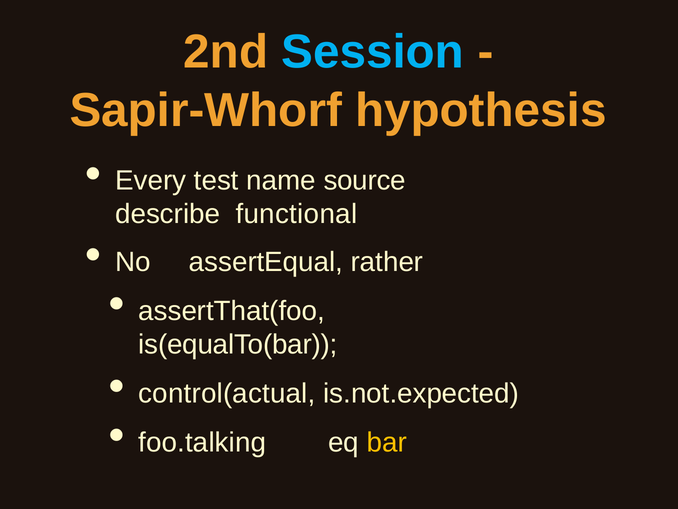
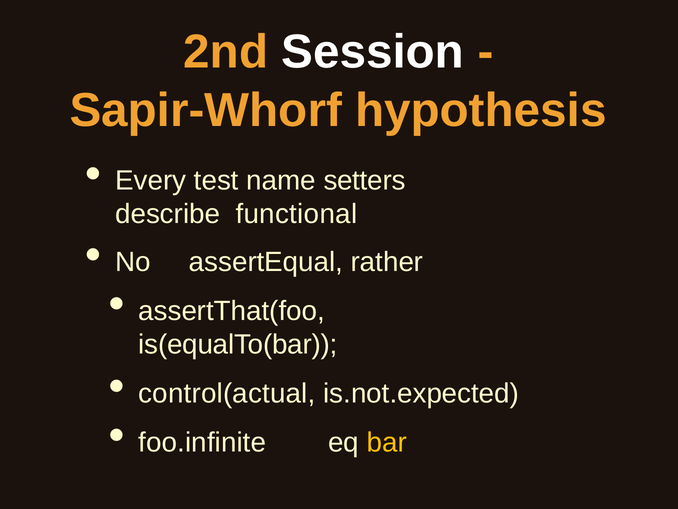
Session colour: light blue -> white (373, 52)
source: source -> setters (365, 181)
foo.talking: foo.talking -> foo.infinite (202, 442)
